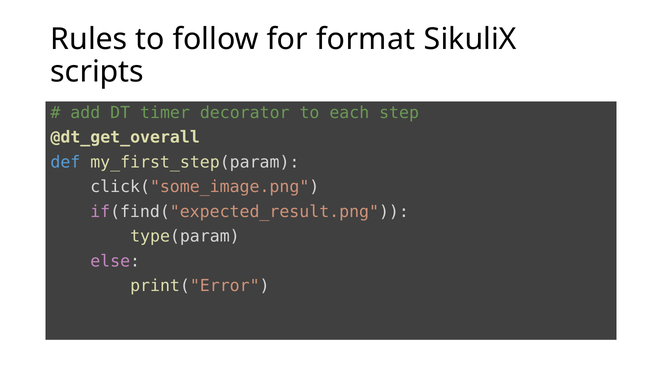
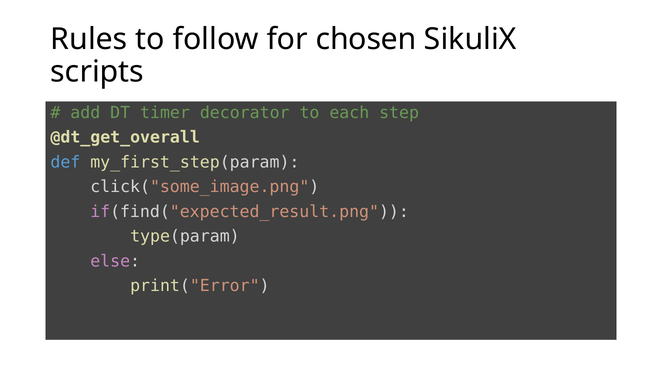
format: format -> chosen (366, 39)
